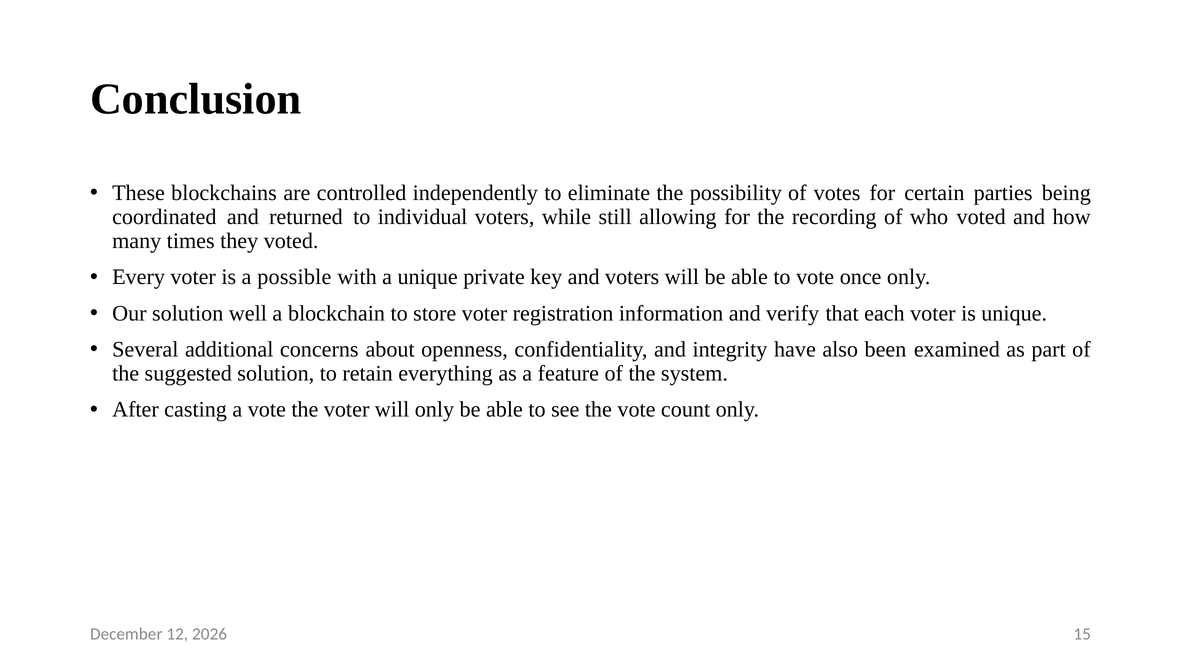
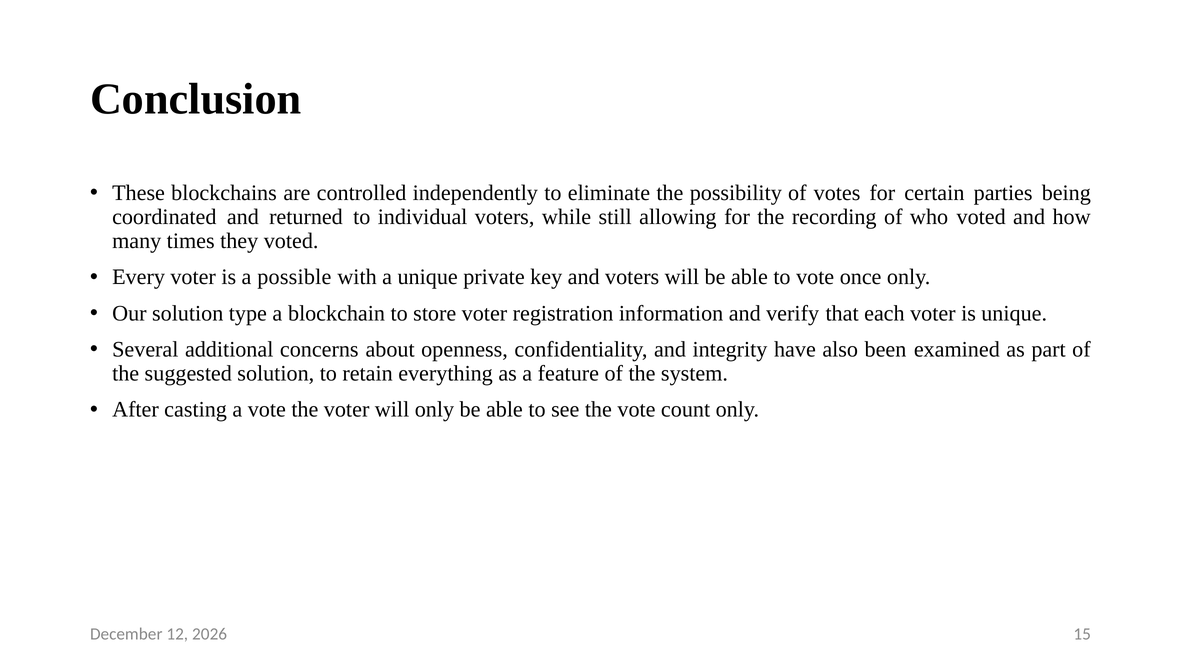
well: well -> type (248, 313)
